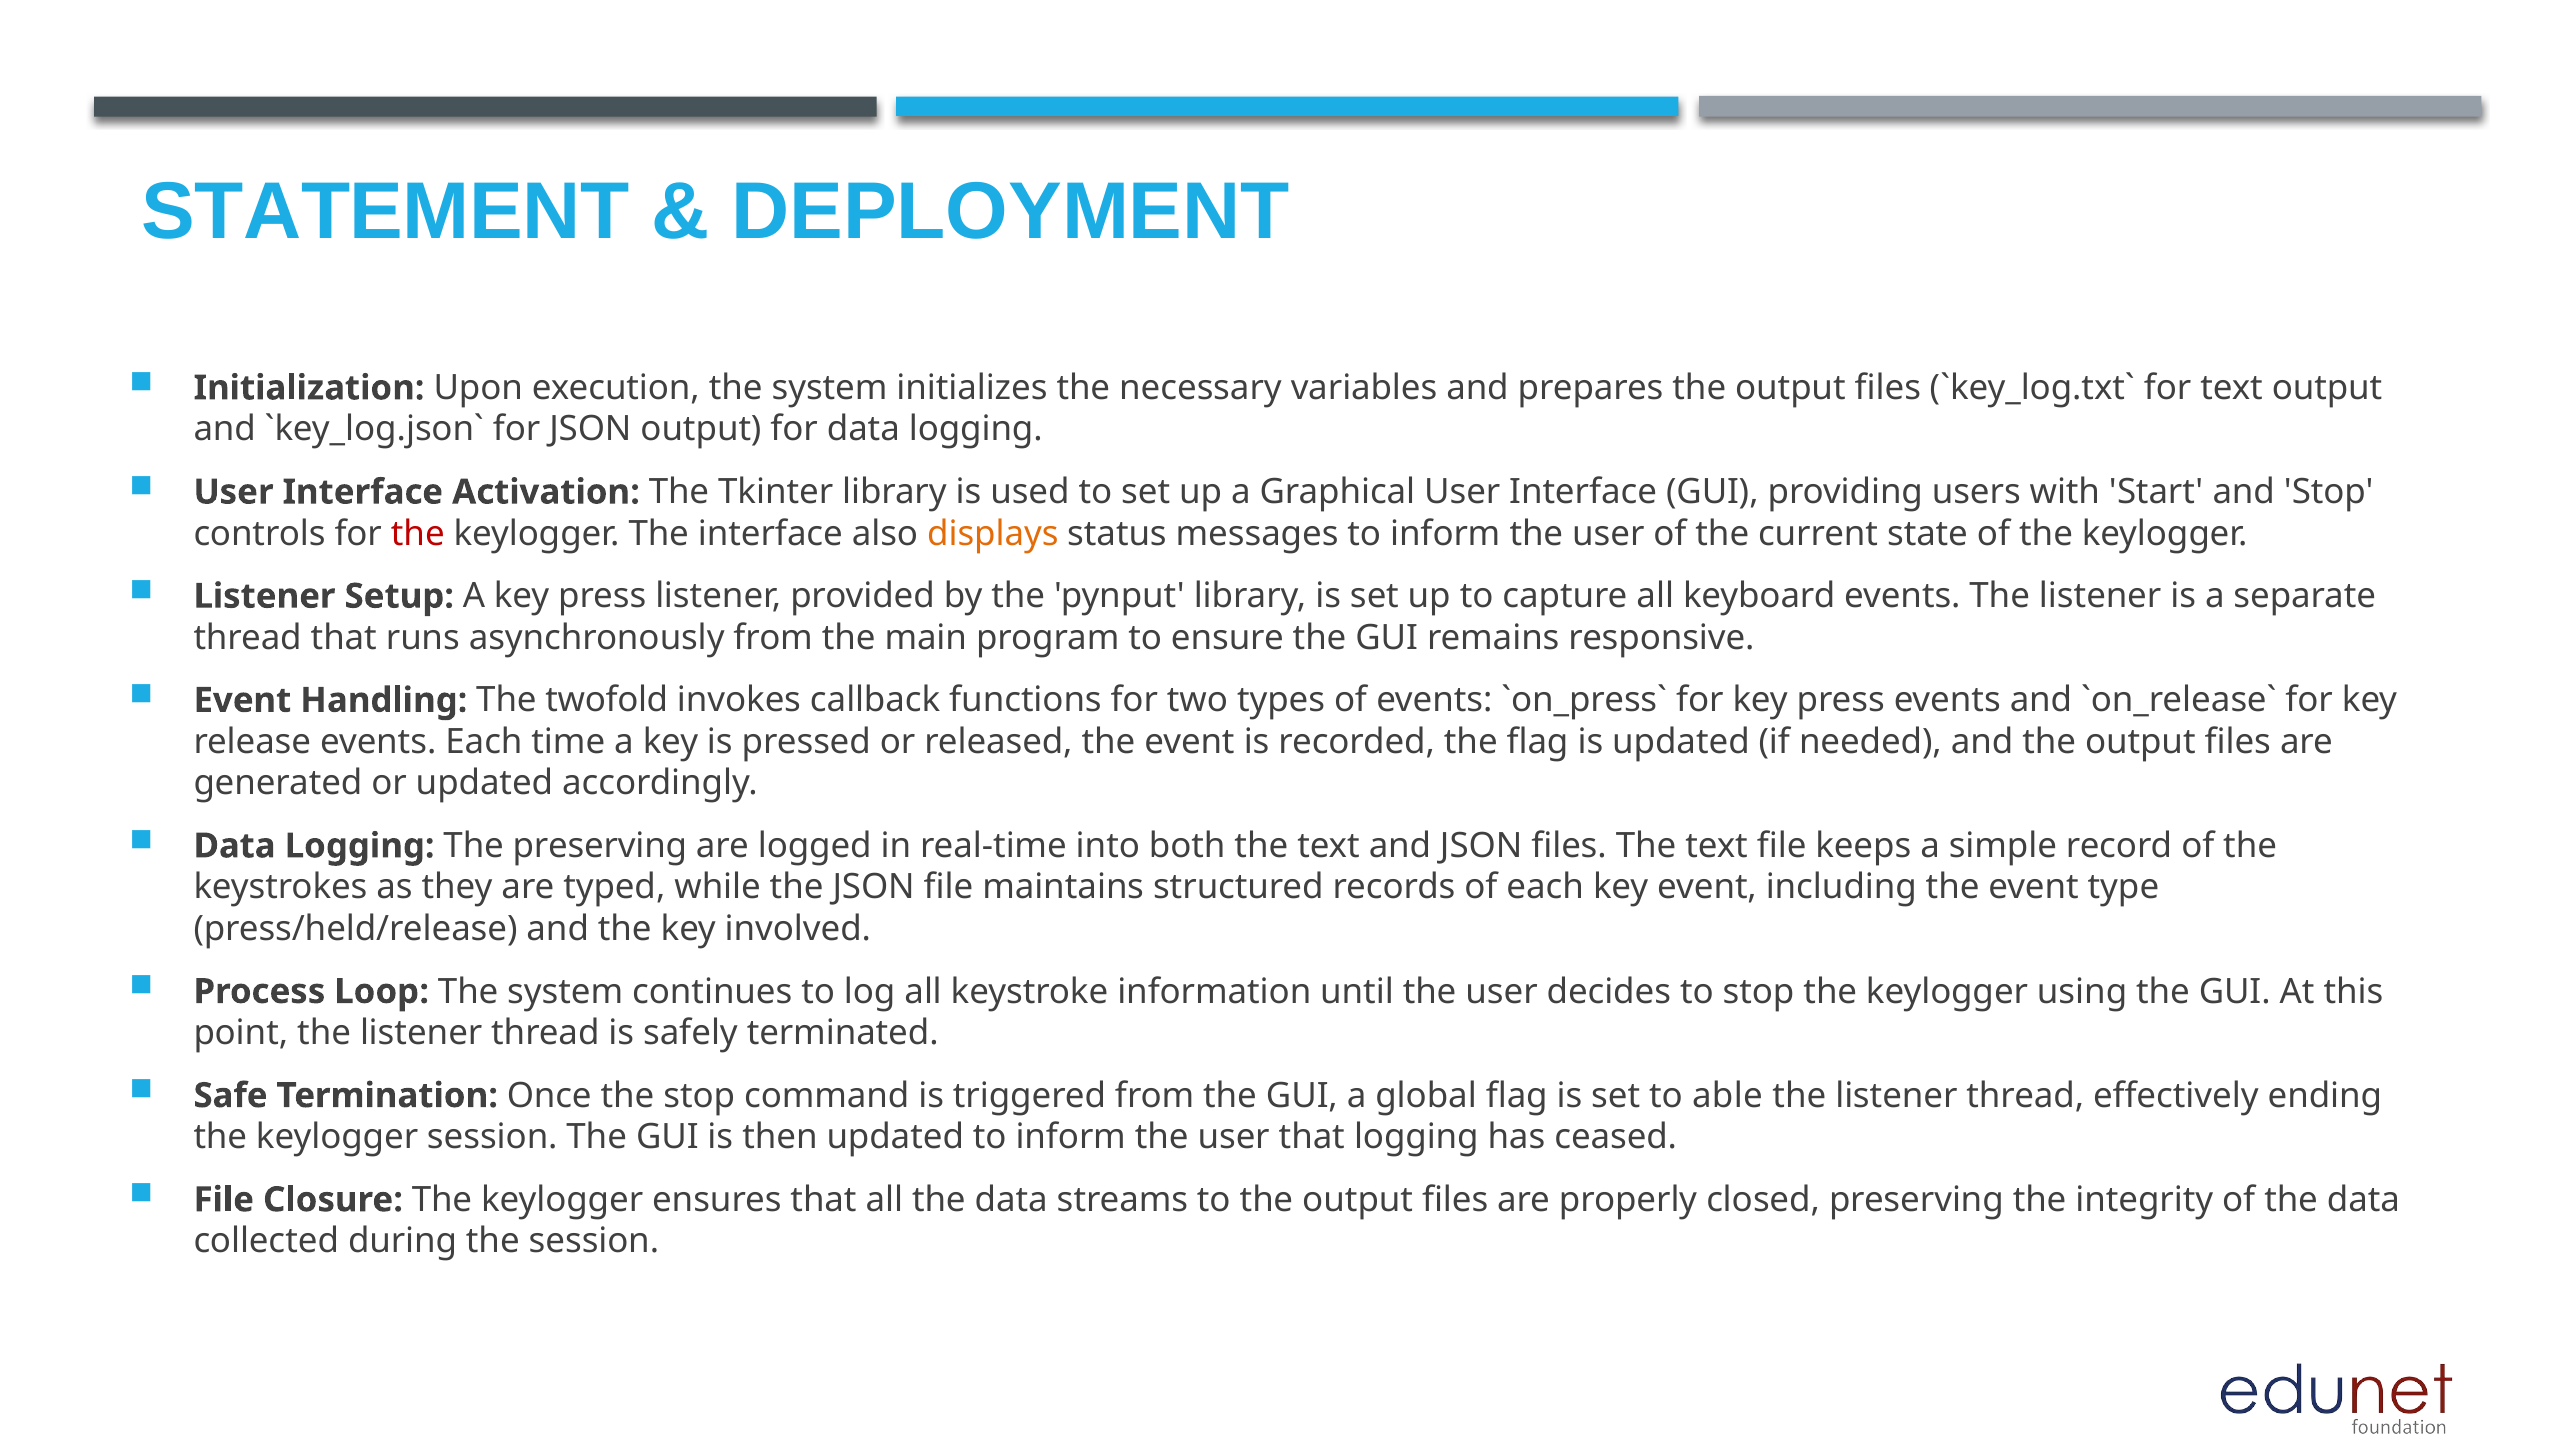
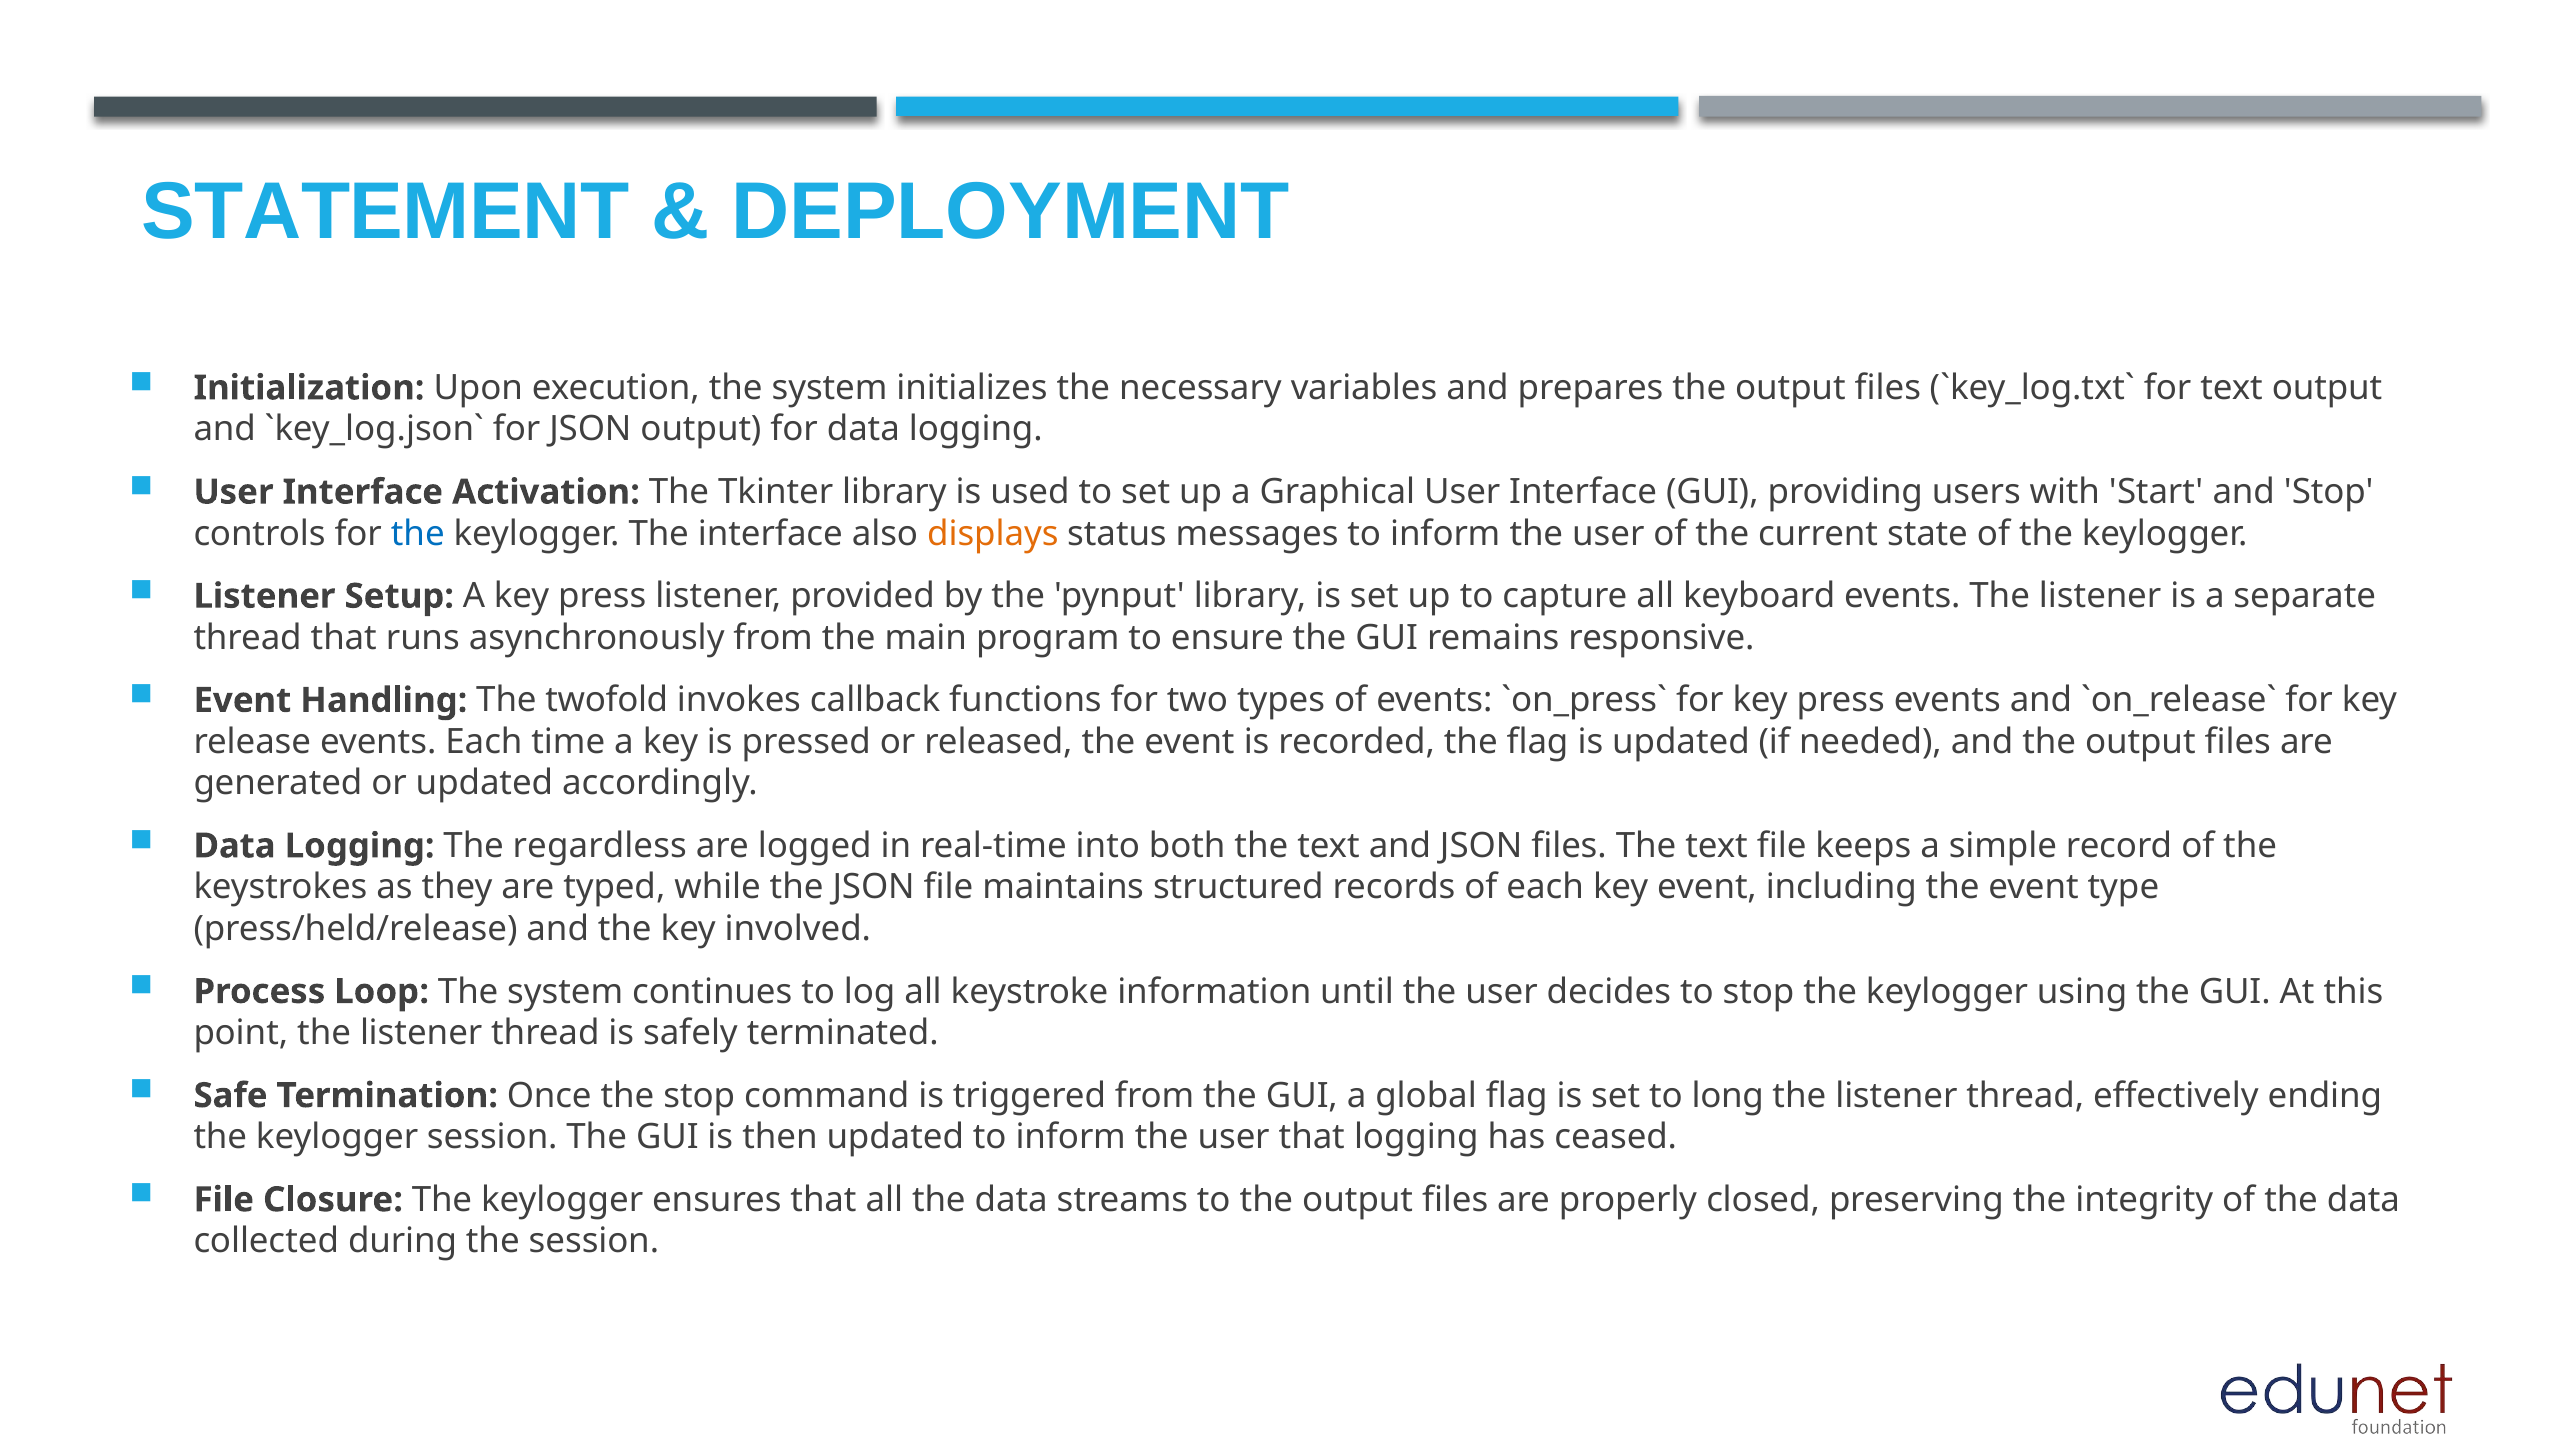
the colour: red -> blue (418, 534)
The preserving: preserving -> regardless (600, 846)
able: able -> long (1728, 1096)
